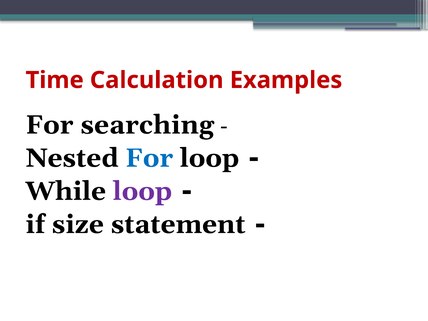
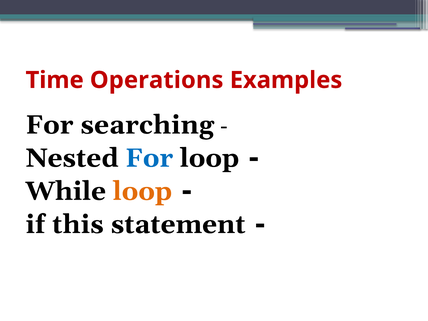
Calculation: Calculation -> Operations (157, 80)
loop colour: purple -> orange (142, 191)
size: size -> this (78, 224)
